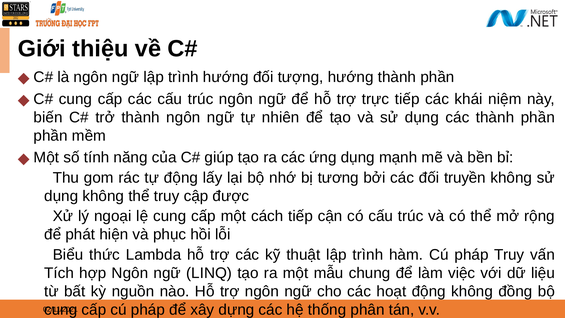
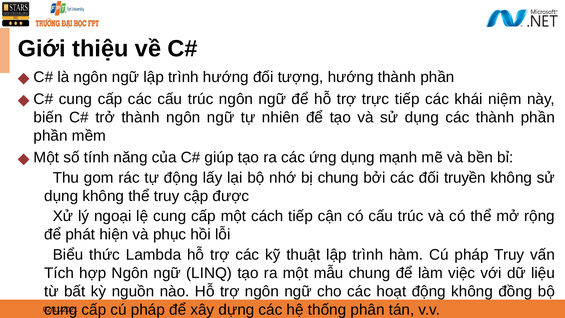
bị tương: tương -> chung (338, 178)
